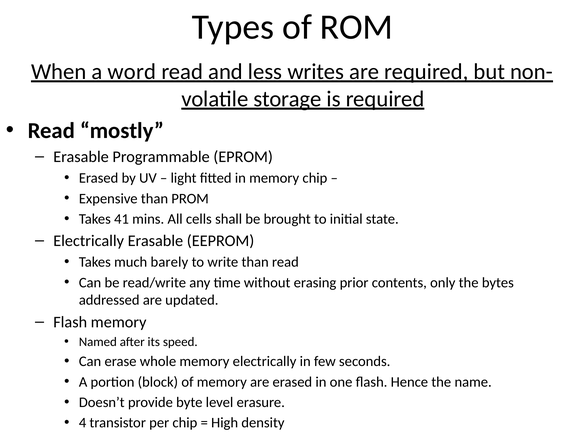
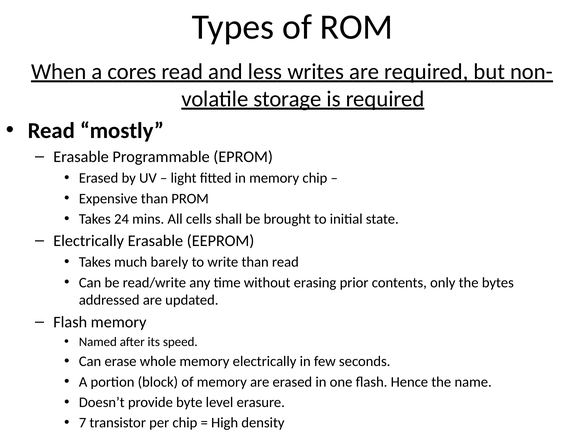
word: word -> cores (132, 72)
41: 41 -> 24 (122, 219)
4: 4 -> 7 (83, 423)
